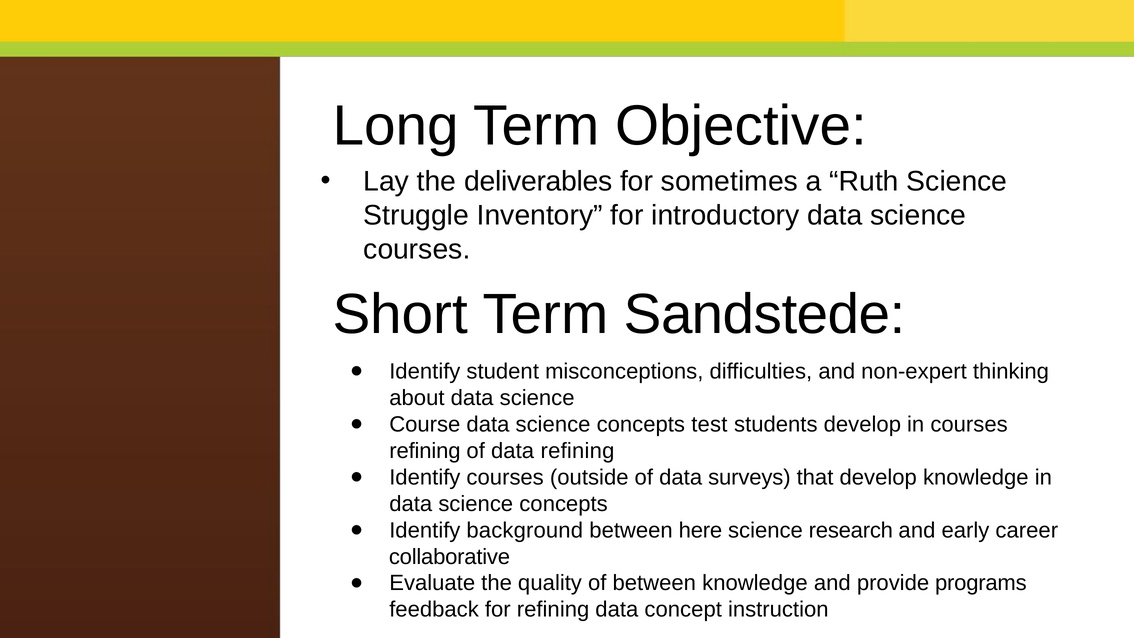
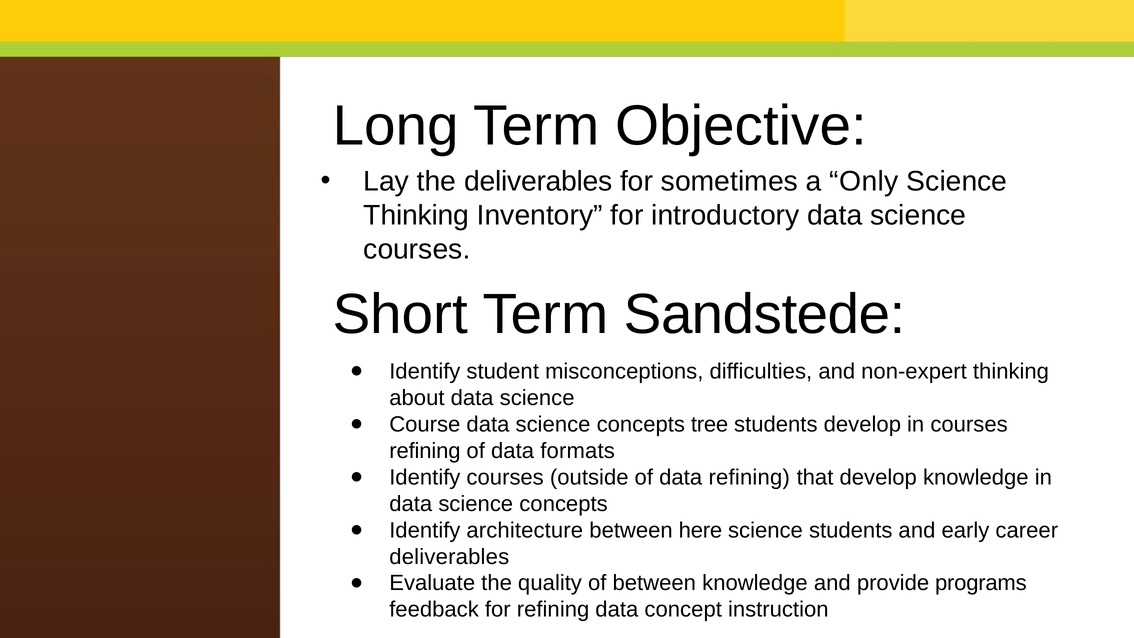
Ruth: Ruth -> Only (864, 181)
Struggle: Struggle -> Thinking (416, 215)
test: test -> tree (710, 424)
data refining: refining -> formats (578, 451)
data surveys: surveys -> refining (749, 477)
background: background -> architecture (525, 530)
science research: research -> students (851, 530)
collaborative: collaborative -> deliverables (449, 557)
